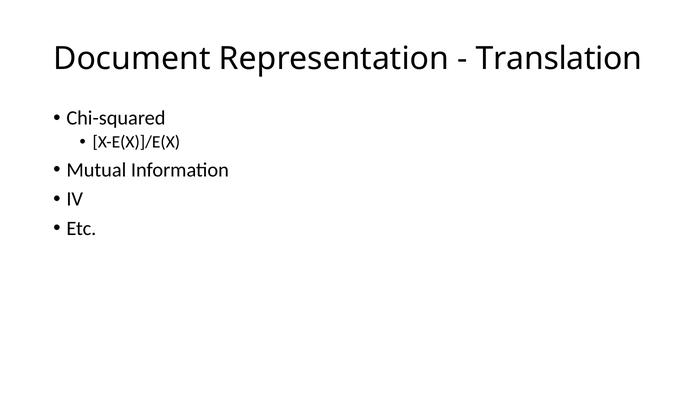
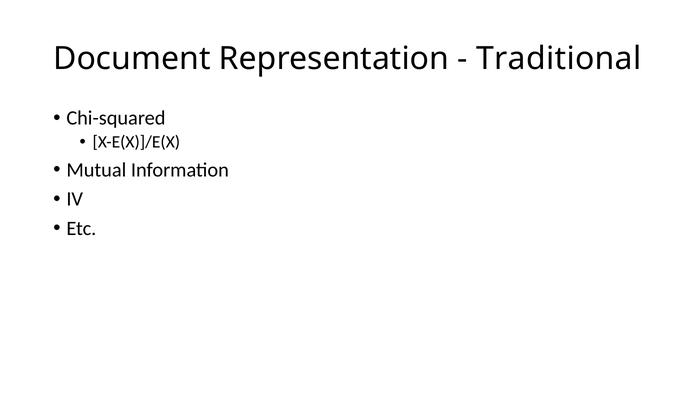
Translation: Translation -> Traditional (559, 59)
